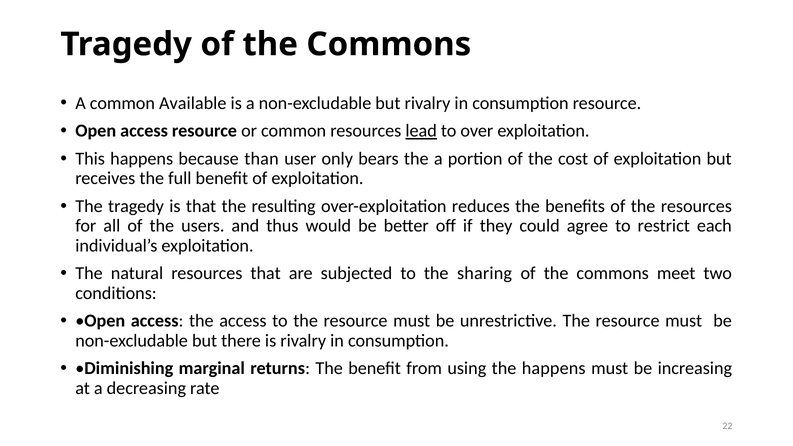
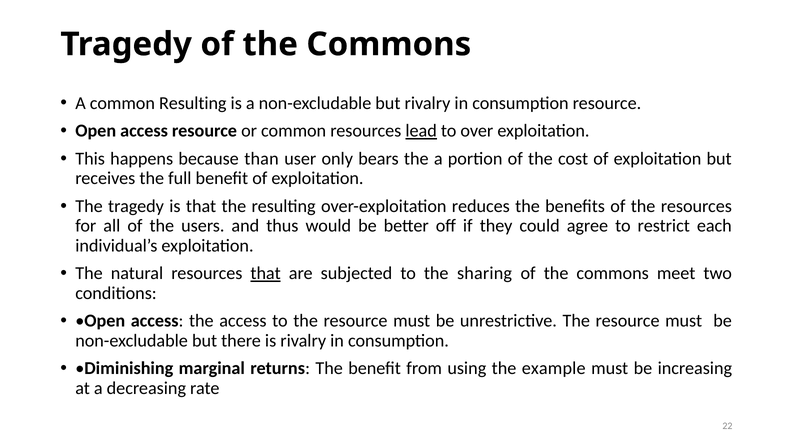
common Available: Available -> Resulting (193, 103)
that underline: none -> present (266, 273)
the happens: happens -> example (554, 368)
